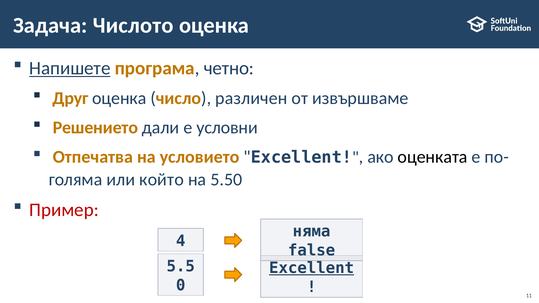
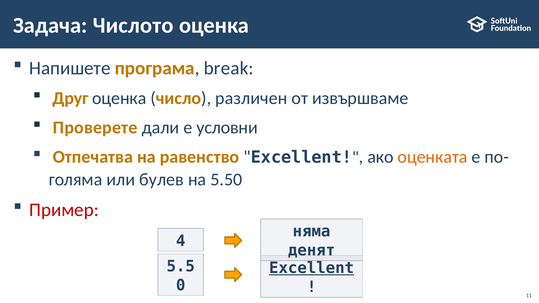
Напишете underline: present -> none (70, 68)
четно: четно -> break (229, 68)
Решението: Решението -> Проверете (95, 128)
условието: условието -> равенство (200, 157)
оценката colour: black -> orange (433, 157)
който: който -> булев (162, 180)
false: false -> денят (312, 250)
